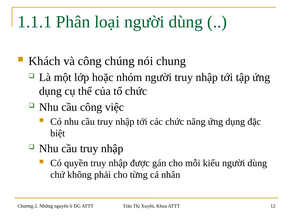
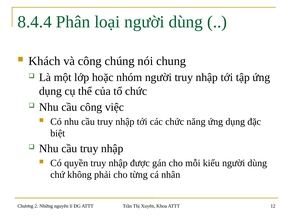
1.1.1: 1.1.1 -> 8.4.4 (35, 22)
